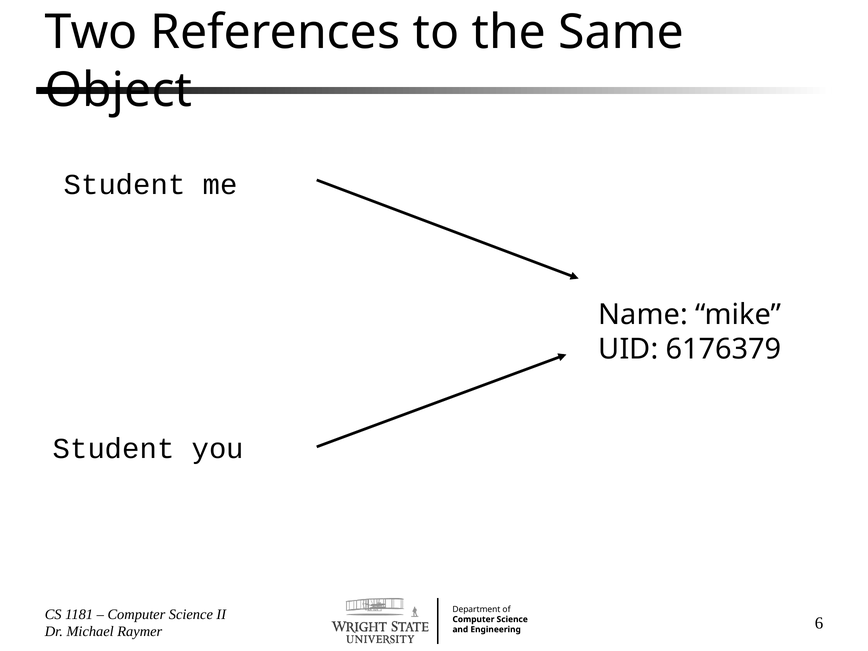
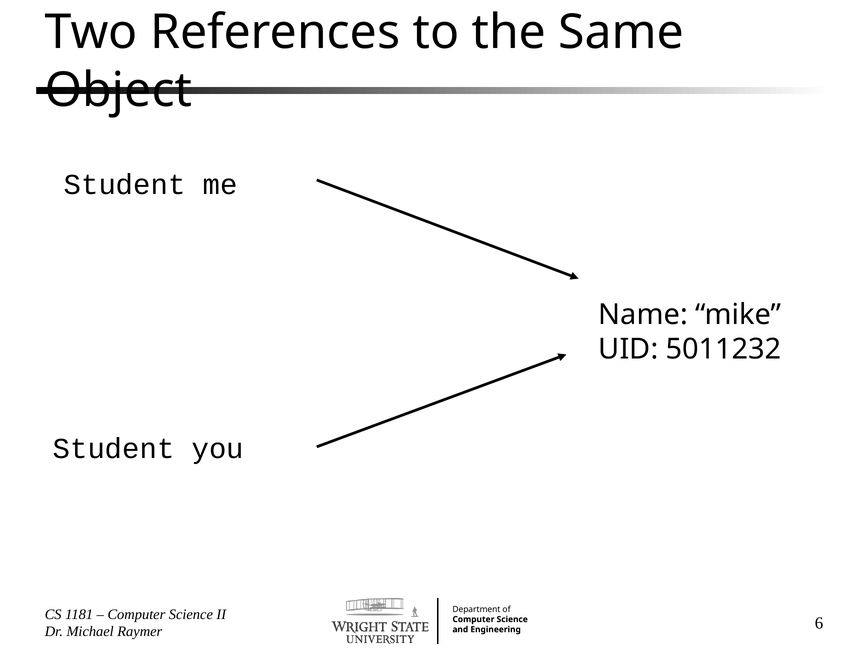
6176379: 6176379 -> 5011232 (724, 349)
